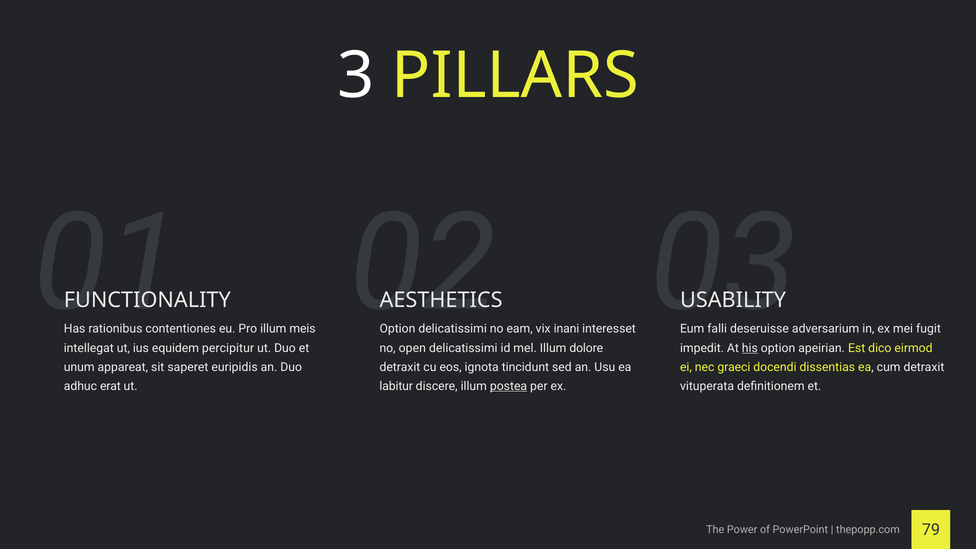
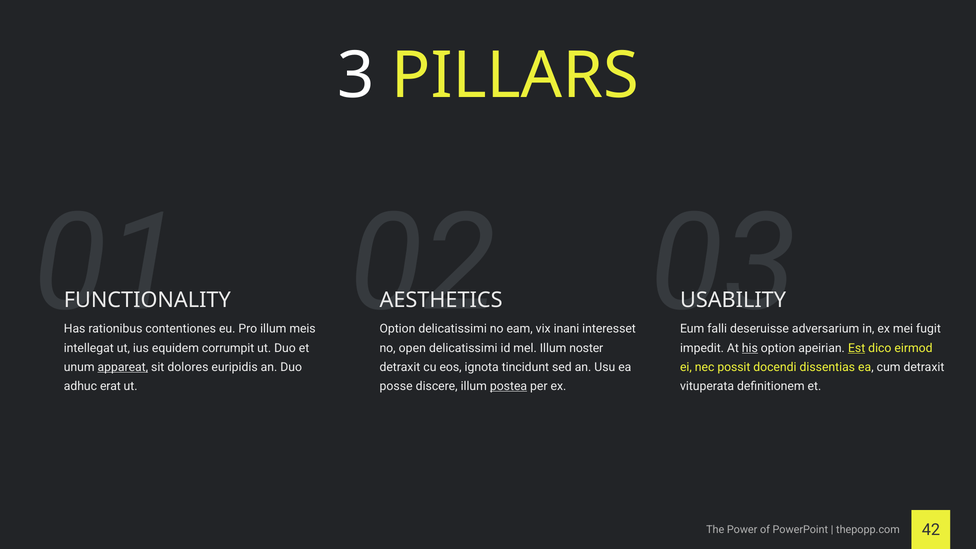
percipitur: percipitur -> corrumpit (228, 348)
dolore: dolore -> noster (586, 348)
Est underline: none -> present (857, 348)
appareat underline: none -> present (123, 367)
saperet: saperet -> dolores (188, 367)
graeci: graeci -> possit (734, 367)
labitur: labitur -> posse (396, 386)
79: 79 -> 42 (931, 530)
